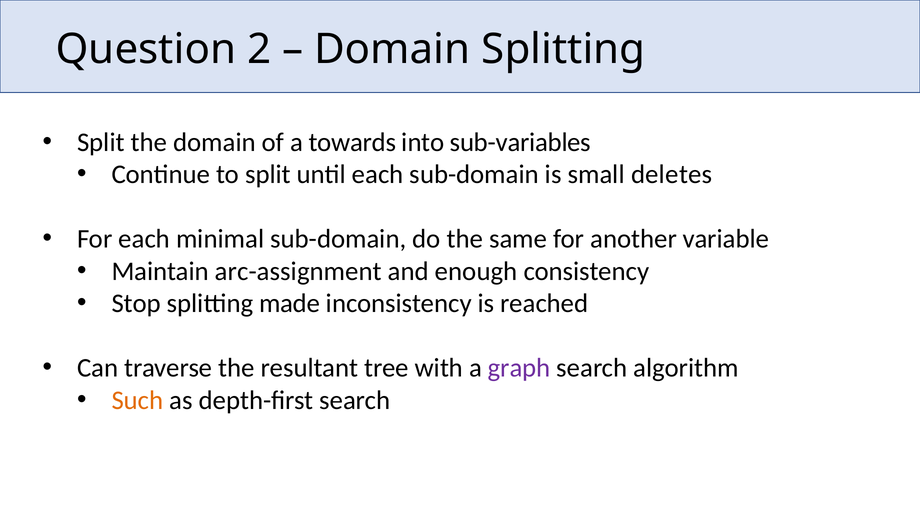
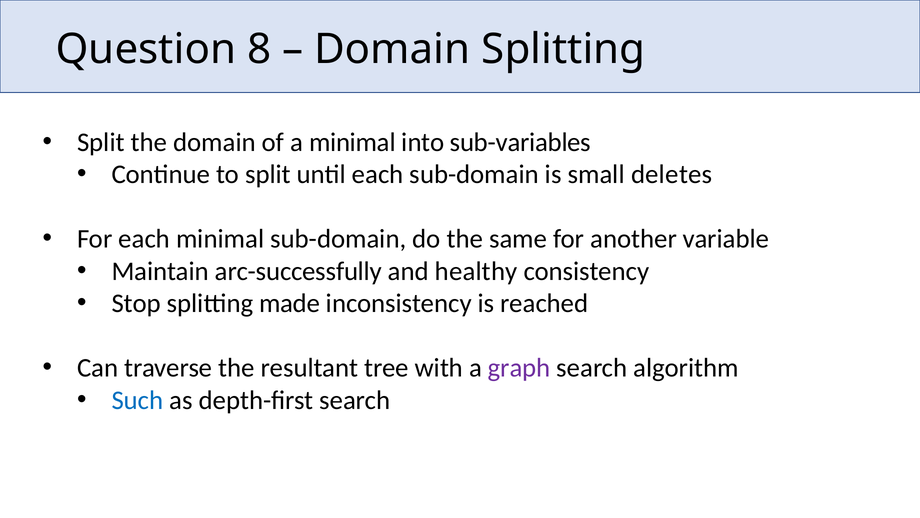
2: 2 -> 8 (259, 49)
a towards: towards -> minimal (352, 142)
arc-assignment: arc-assignment -> arc-successfully (298, 271)
enough: enough -> healthy (476, 271)
Such colour: orange -> blue (137, 400)
